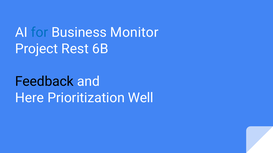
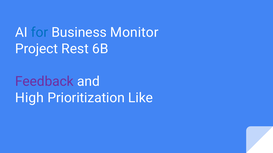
Feedback colour: black -> purple (44, 82)
Here: Here -> High (29, 98)
Well: Well -> Like (141, 98)
